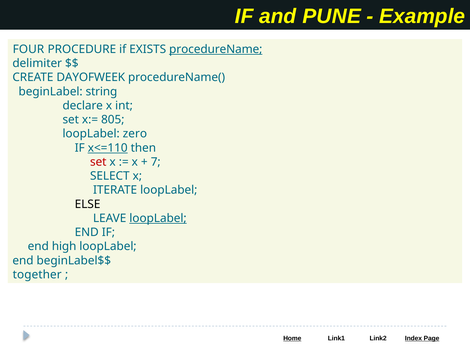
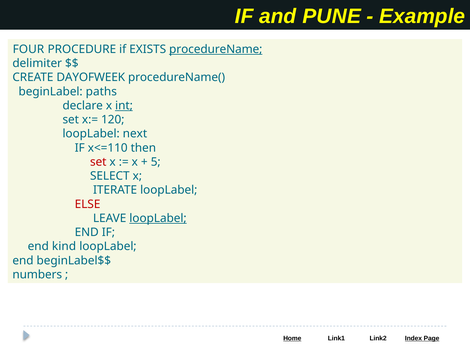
string: string -> paths (101, 92)
int underline: none -> present (124, 106)
805: 805 -> 120 (113, 120)
zero: zero -> next (135, 134)
x<=110 underline: present -> none (108, 148)
7: 7 -> 5 (156, 162)
ELSE colour: black -> red (88, 204)
high: high -> kind (64, 247)
together: together -> numbers (37, 275)
